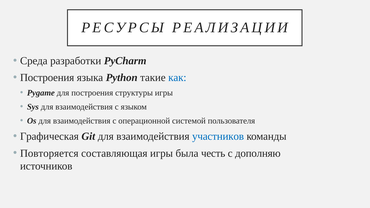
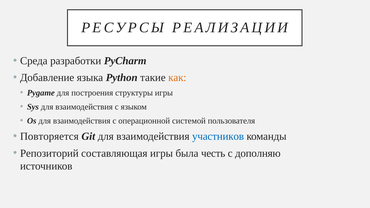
Построения: Построения -> Добавление (47, 78)
как colour: blue -> orange (177, 78)
Графическая: Графическая -> Повторяется (49, 137)
Повторяется: Повторяется -> Репозиторий (49, 153)
